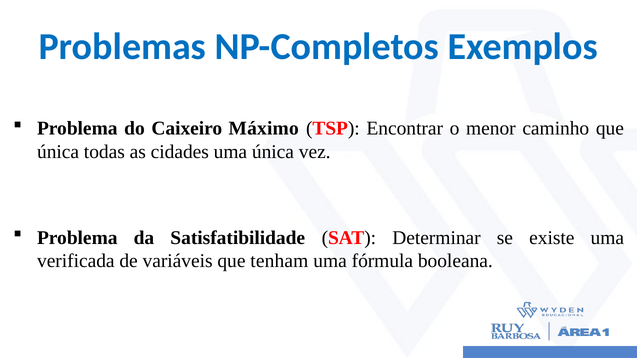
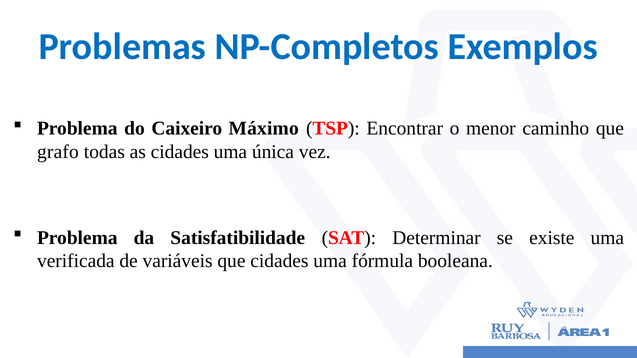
única: única -> grafo (58, 152)
que tenham: tenham -> cidades (279, 261)
